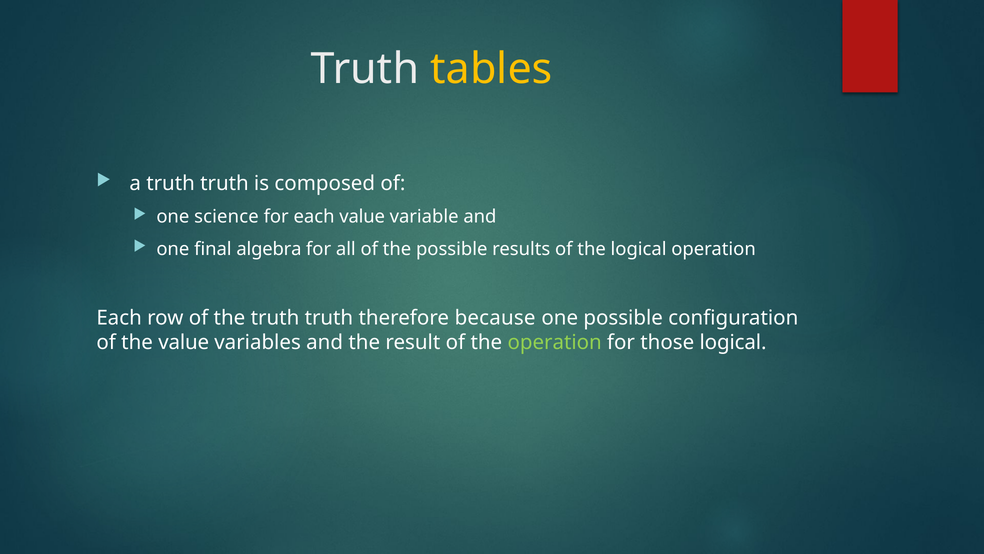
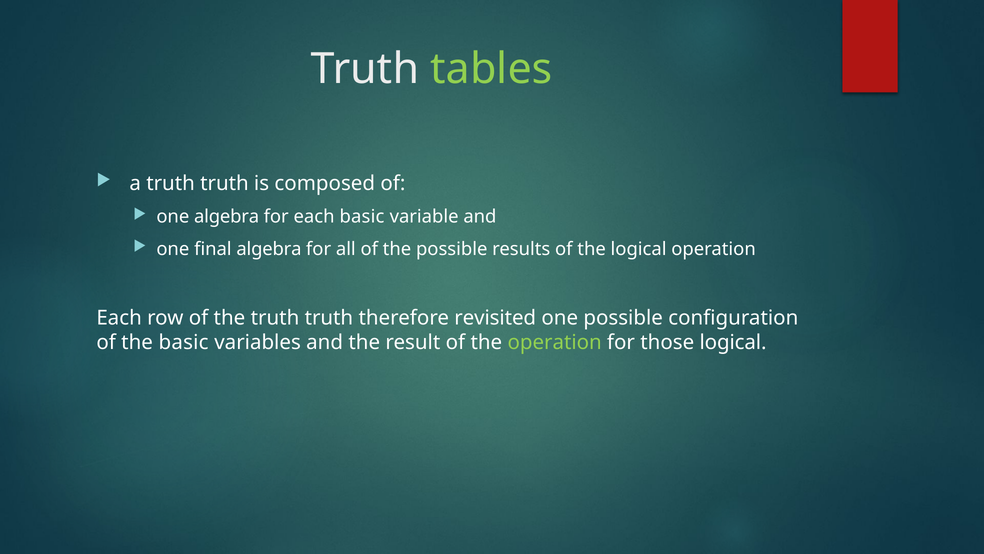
tables colour: yellow -> light green (491, 69)
one science: science -> algebra (227, 217)
each value: value -> basic (362, 217)
because: because -> revisited (495, 318)
the value: value -> basic (184, 342)
